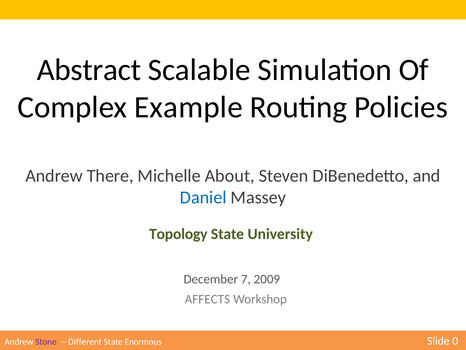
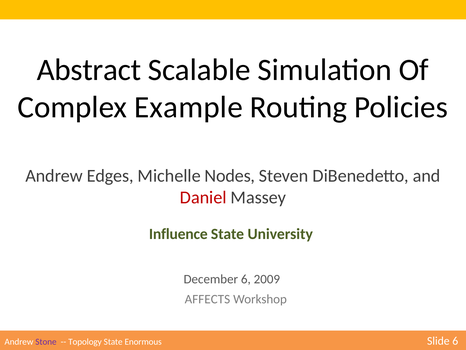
There: There -> Edges (110, 176)
About: About -> Nodes (230, 176)
Daniel colour: blue -> red (203, 197)
Topology: Topology -> Influence (178, 234)
December 7: 7 -> 6 (246, 279)
Different: Different -> Topology (85, 341)
Slide 0: 0 -> 6 (455, 340)
